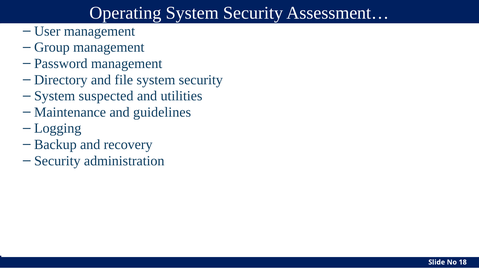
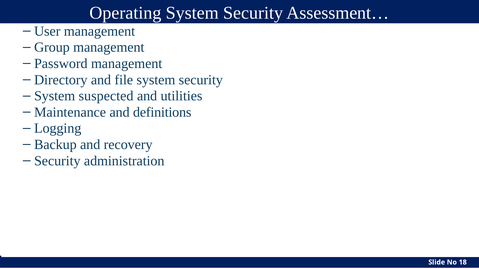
guidelines: guidelines -> definitions (162, 112)
